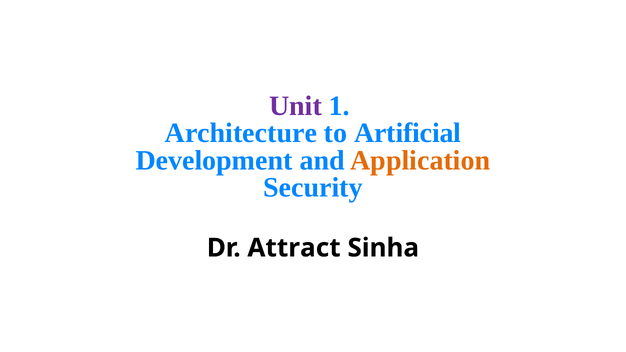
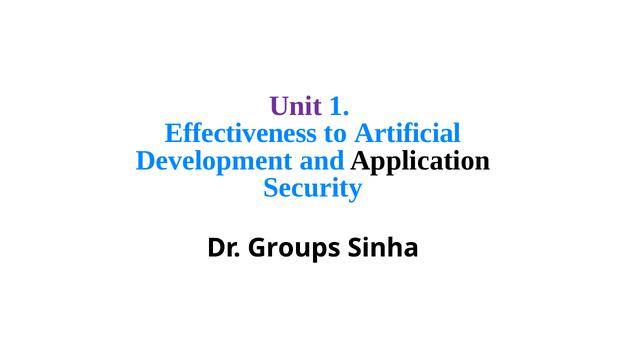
Architecture: Architecture -> Effectiveness (241, 133)
Application colour: orange -> black (420, 160)
Attract: Attract -> Groups (294, 248)
